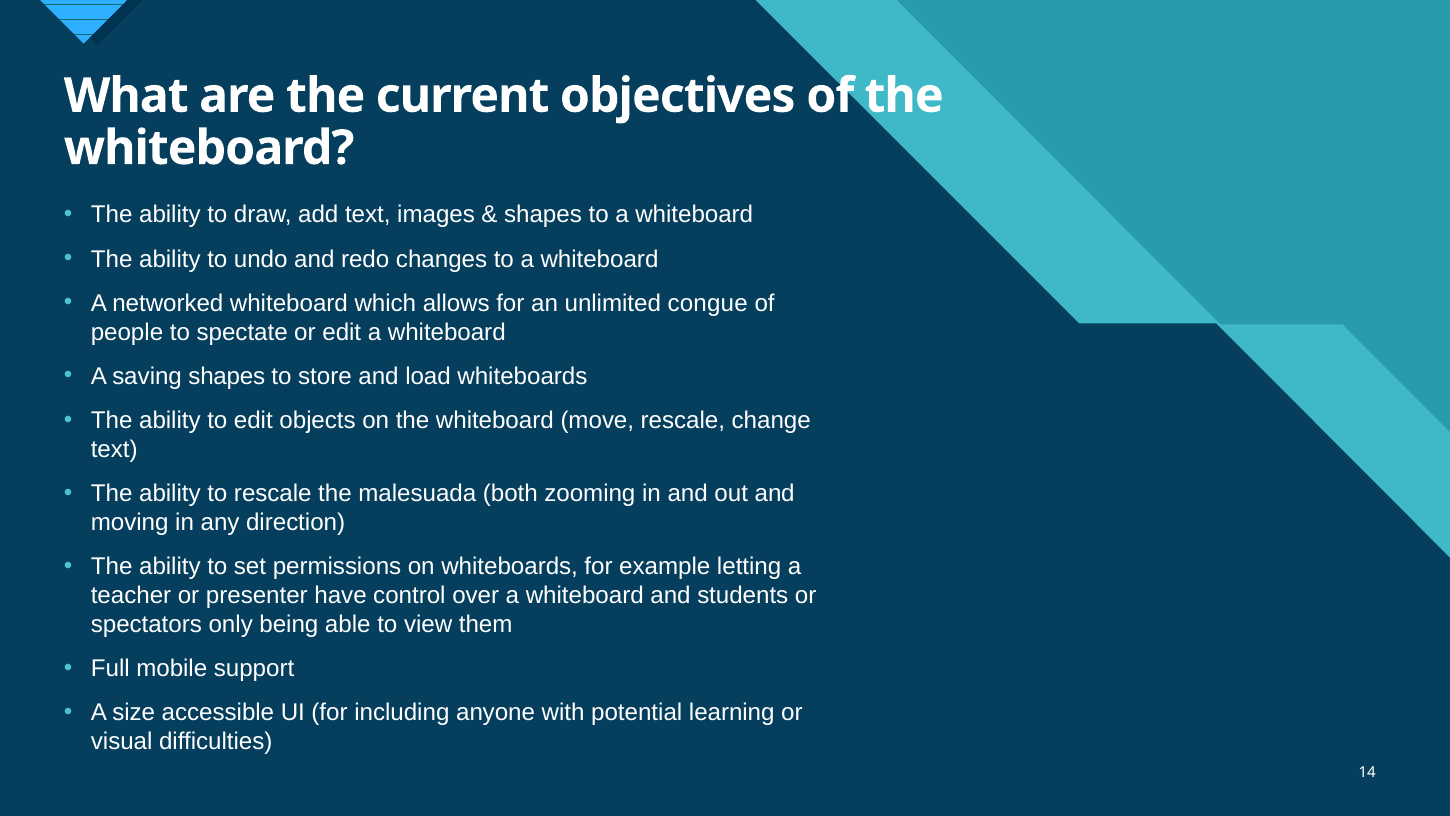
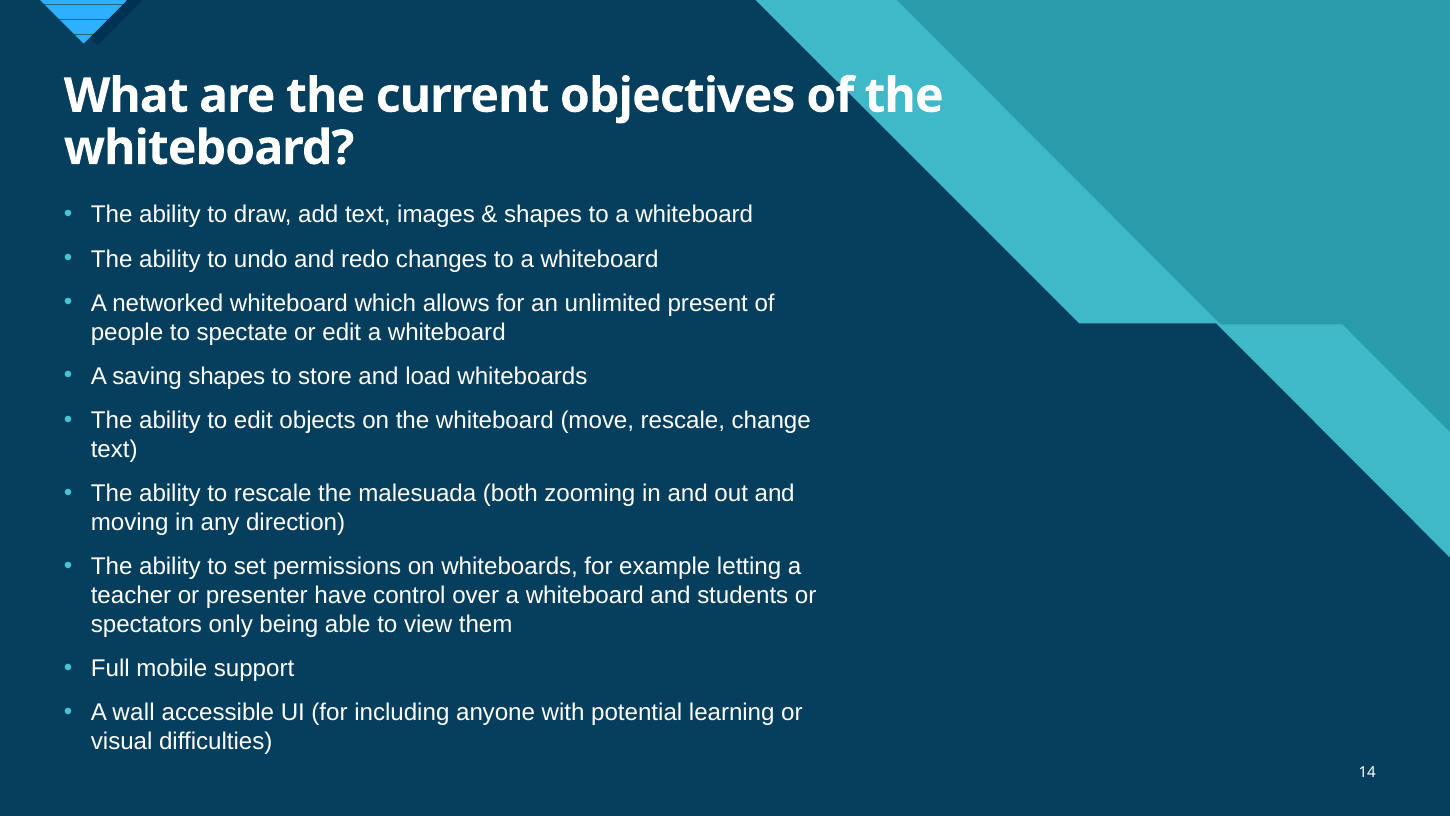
congue: congue -> present (708, 303)
size: size -> wall (134, 713)
